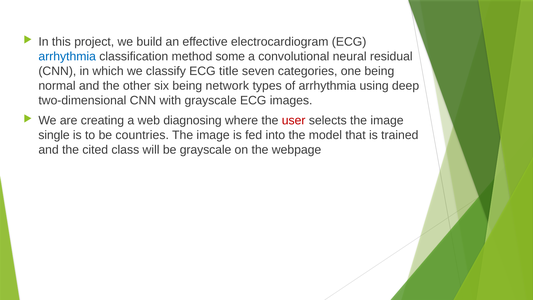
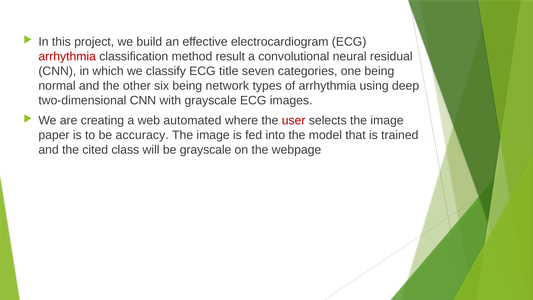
arrhythmia colour: blue -> red (67, 56)
some: some -> result (230, 56)
diagnosing: diagnosing -> automated (192, 121)
single: single -> paper (54, 135)
countries: countries -> accuracy (142, 135)
